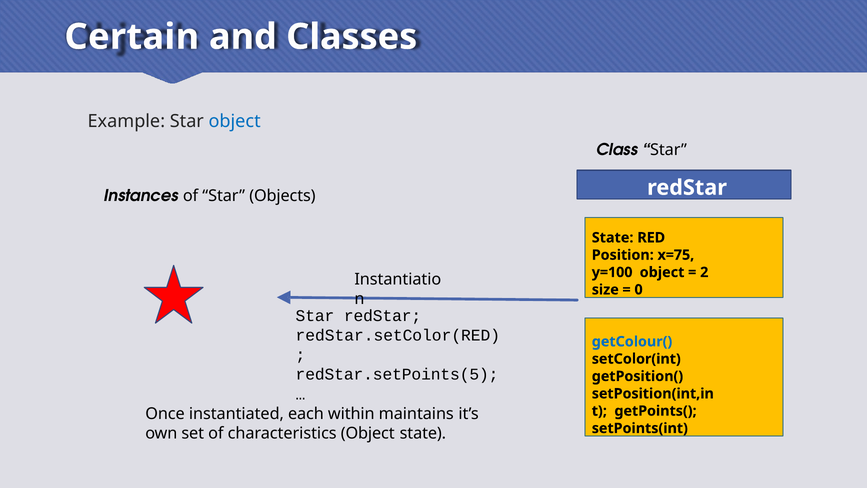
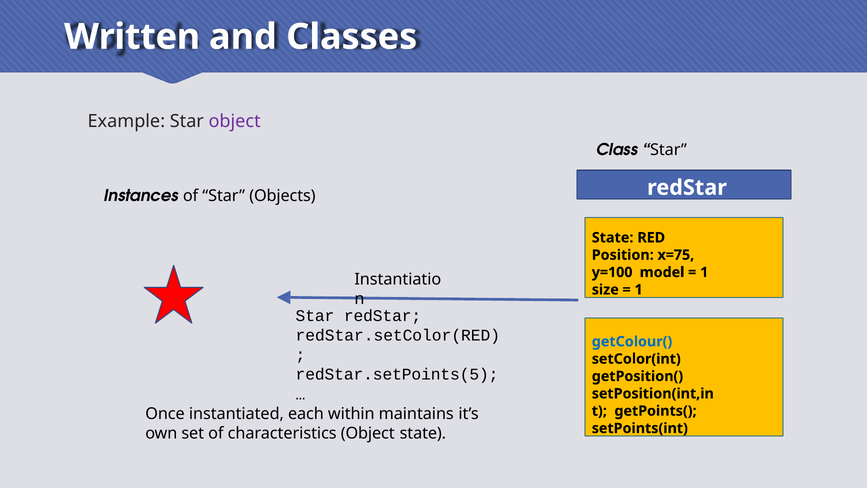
Certain: Certain -> Written (132, 37)
object colour: blue -> purple (235, 121)
y=100 object: object -> model (662, 272)
2: 2 -> 1 (704, 272)
0: 0 -> 1 (639, 289)
